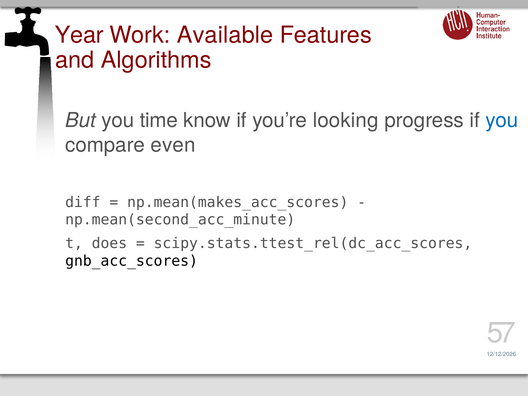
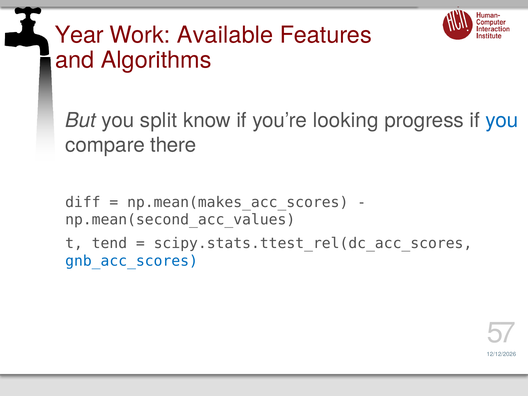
time: time -> split (159, 120)
even: even -> there (173, 145)
np.mean(second_acc_minute: np.mean(second_acc_minute -> np.mean(second_acc_values (180, 220)
does: does -> tend (109, 243)
gnb_acc_scores colour: black -> blue (132, 261)
